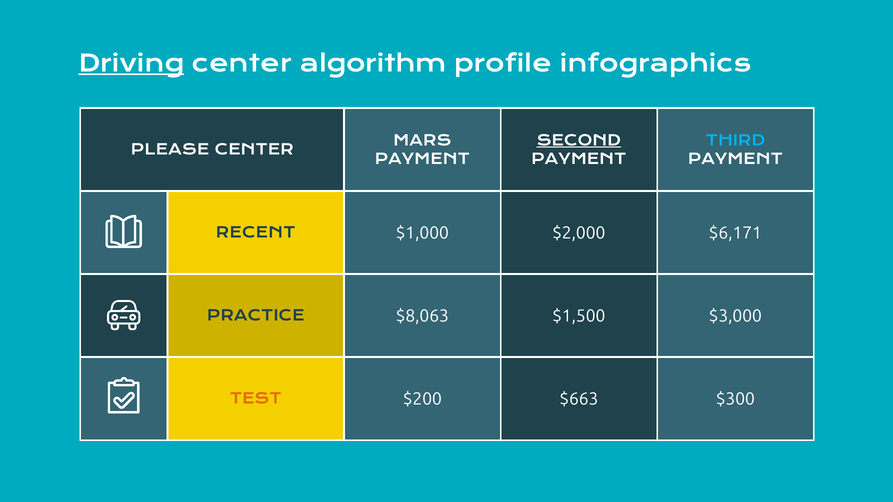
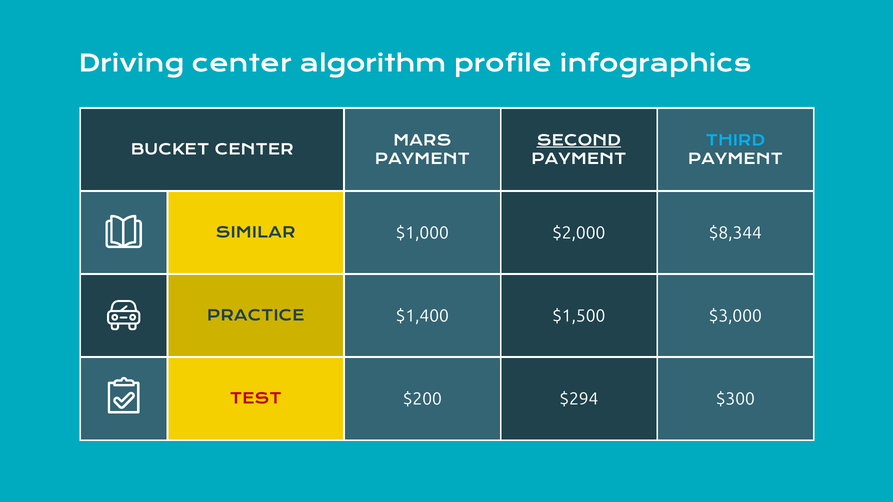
Driving underline: present -> none (131, 64)
PLEASE: PLEASE -> BUCKET (170, 150)
RECENT: RECENT -> SIMILAR (256, 233)
$6,171: $6,171 -> $8,344 (735, 233)
$8,063: $8,063 -> $1,400 (422, 316)
TEST colour: orange -> red (256, 399)
$663: $663 -> $294 (579, 400)
